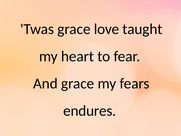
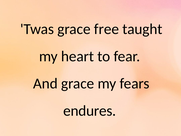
love: love -> free (106, 29)
